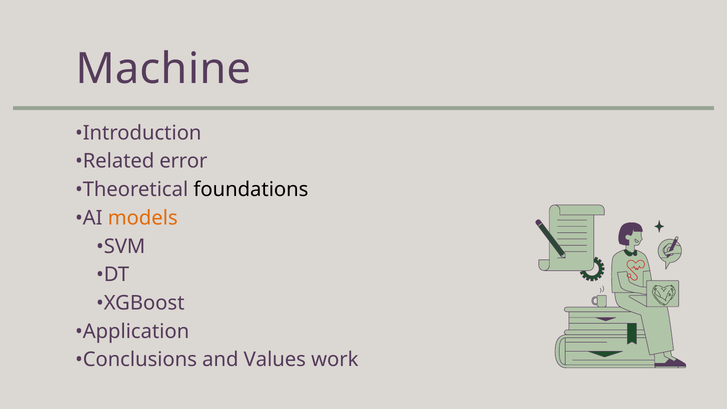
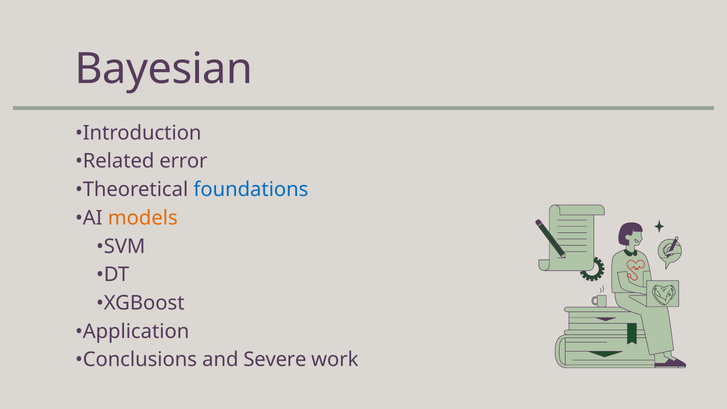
Machine: Machine -> Bayesian (164, 69)
foundations colour: black -> blue (251, 190)
Values: Values -> Severe (275, 360)
